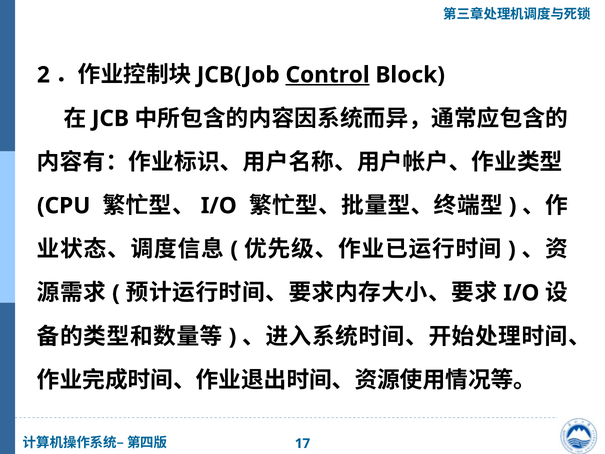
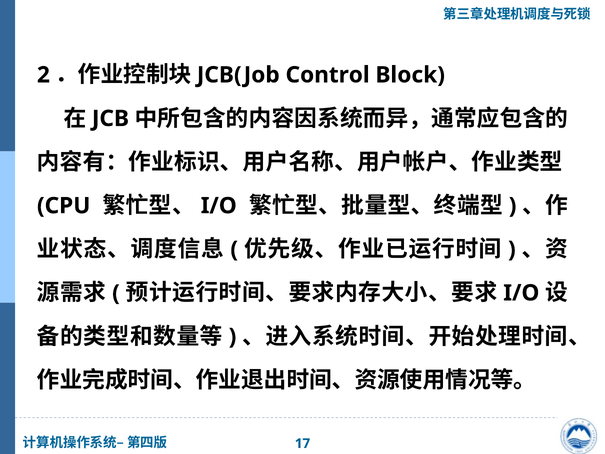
Control underline: present -> none (328, 75)
